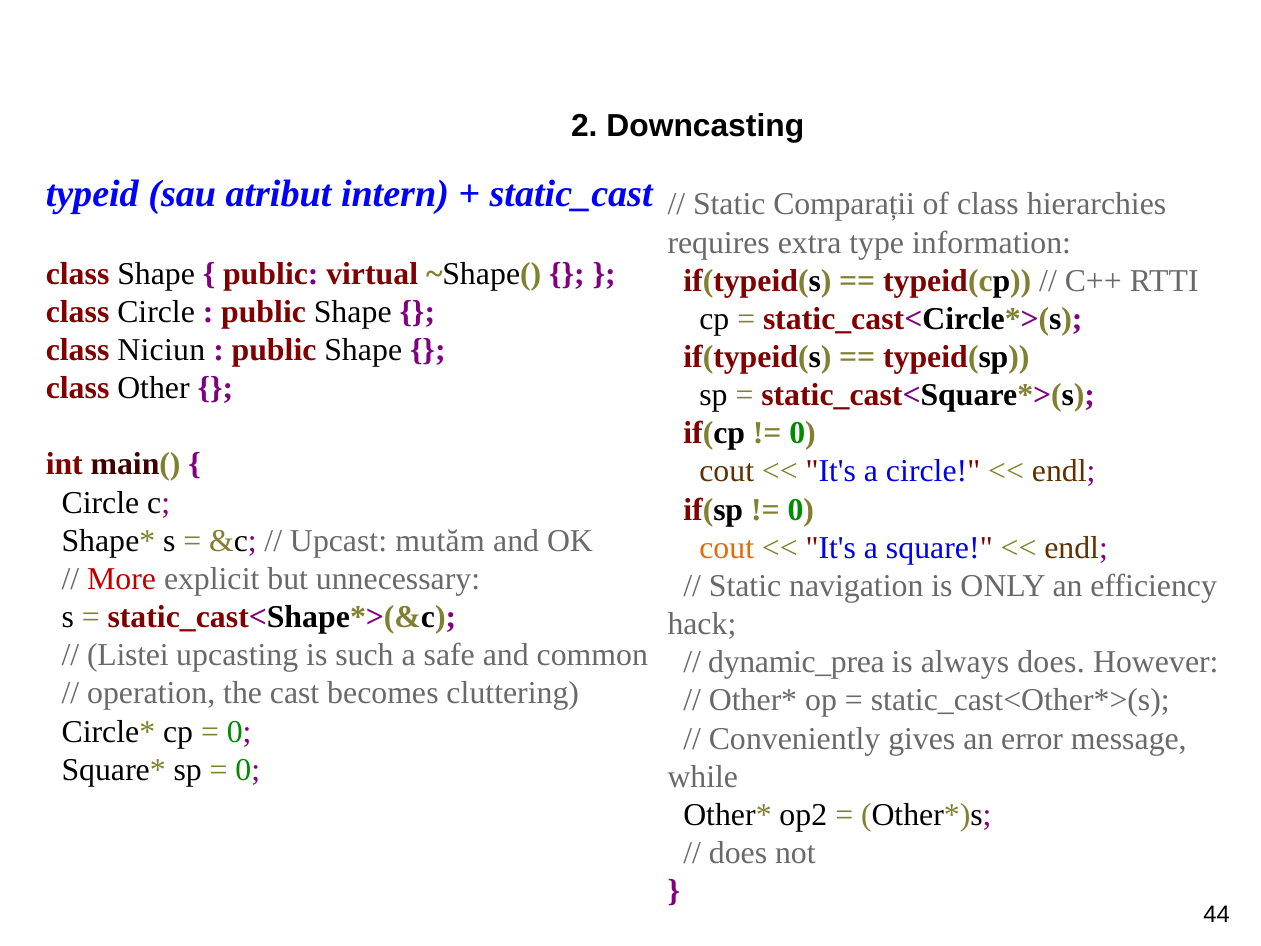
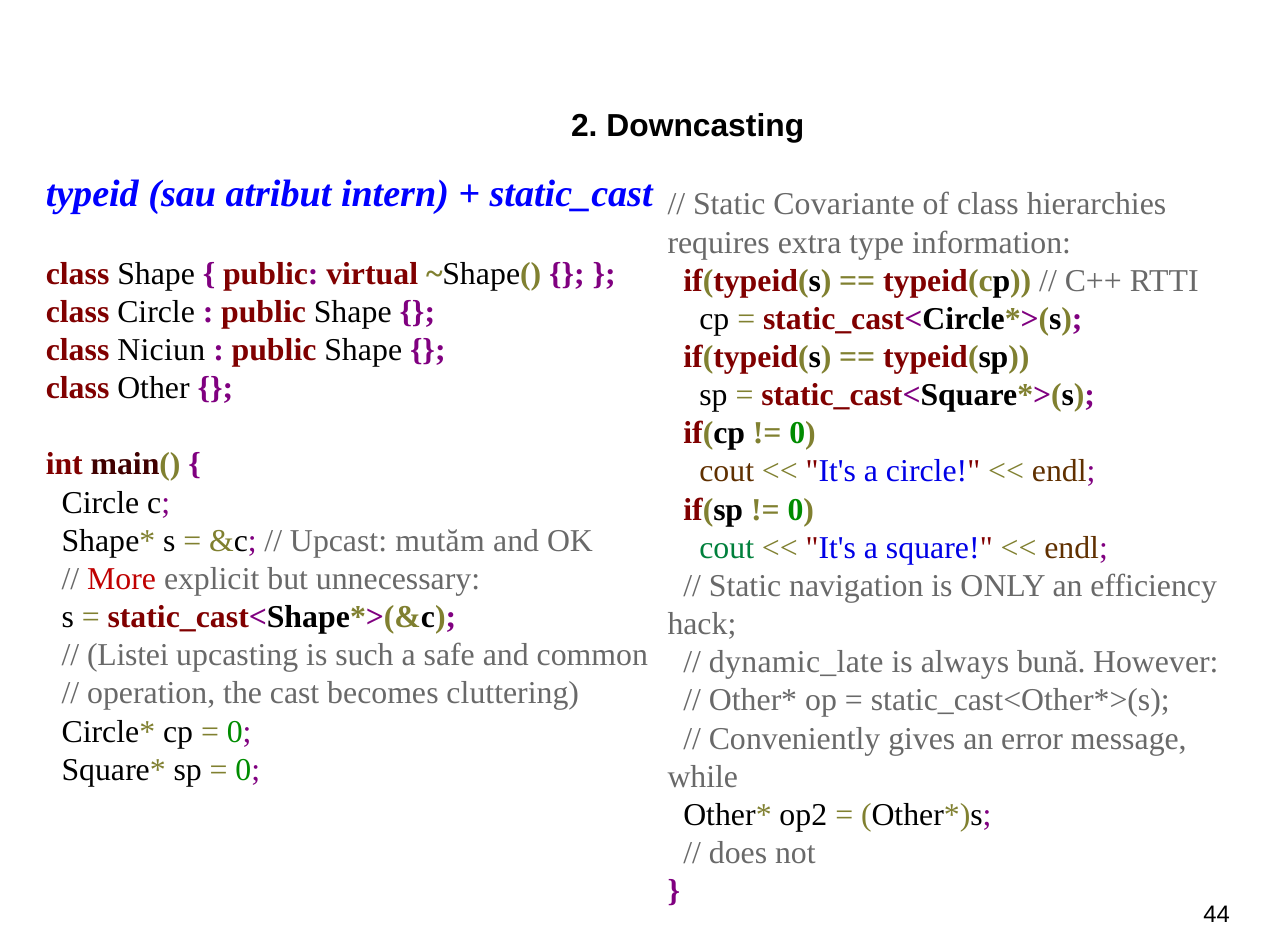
Comparații: Comparații -> Covariante (844, 204)
cout colour: orange -> green (727, 548)
dynamic_prea: dynamic_prea -> dynamic_late (796, 662)
always does: does -> bună (1051, 662)
